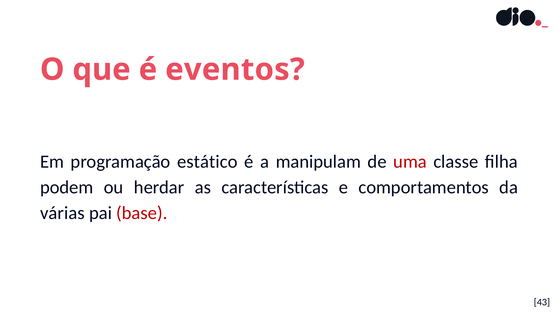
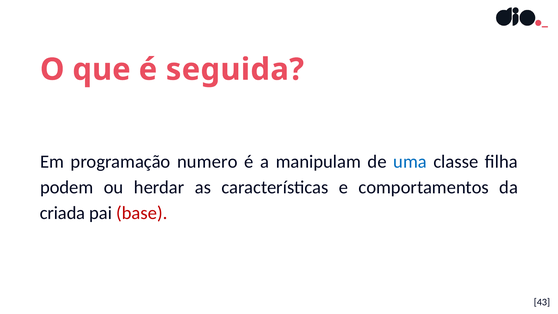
eventos: eventos -> seguida (235, 70)
estático: estático -> numero (207, 162)
uma colour: red -> blue (410, 162)
várias: várias -> criada (63, 213)
